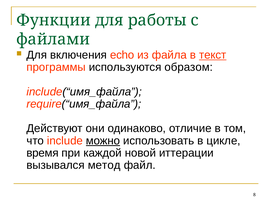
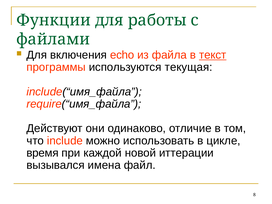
образом: образом -> текущая (189, 67)
можно underline: present -> none (103, 141)
метод: метод -> имена (104, 165)
